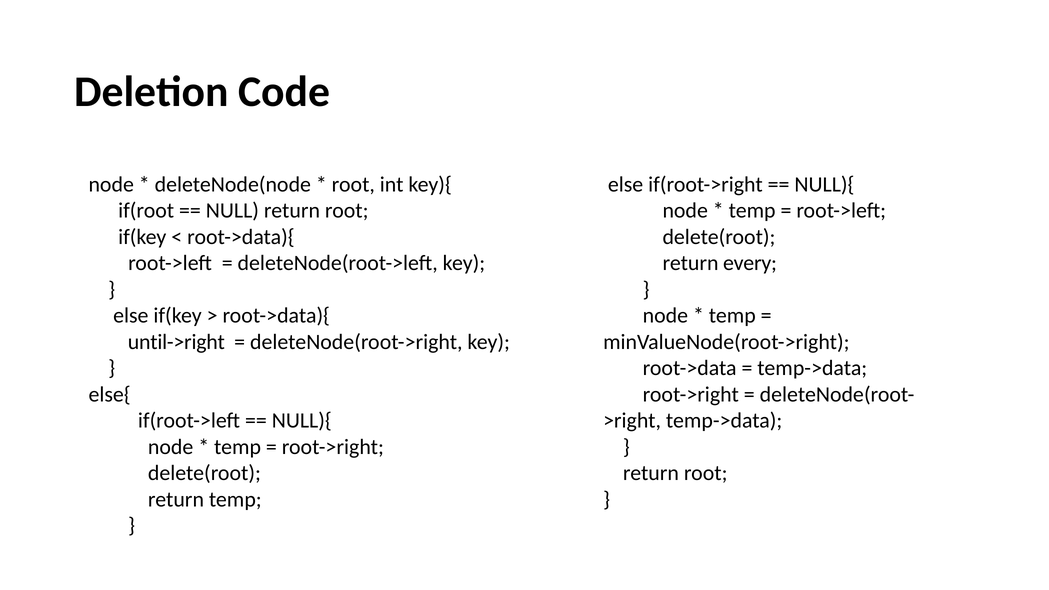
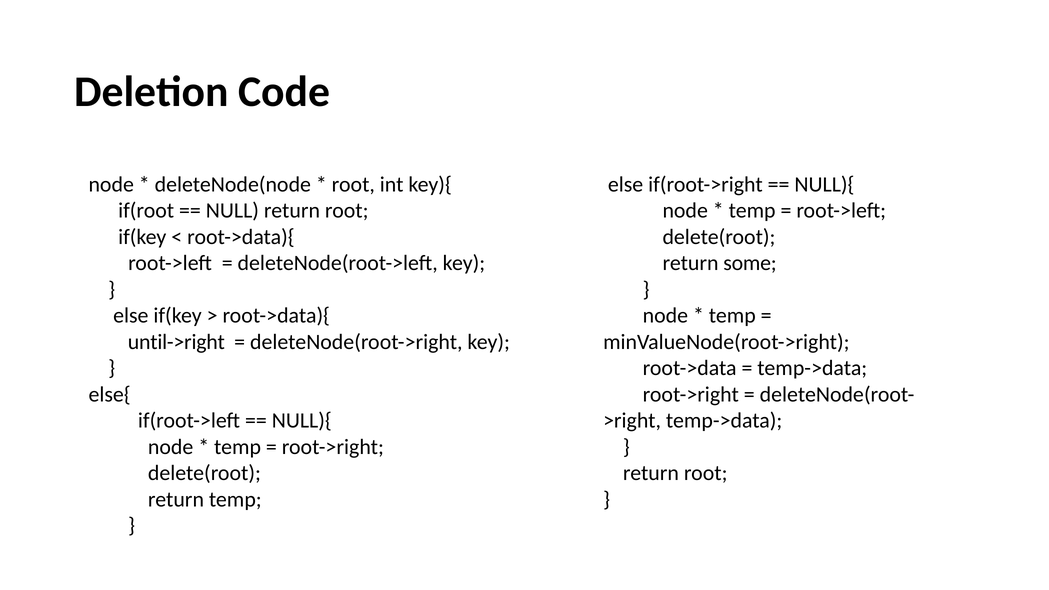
every: every -> some (750, 263)
